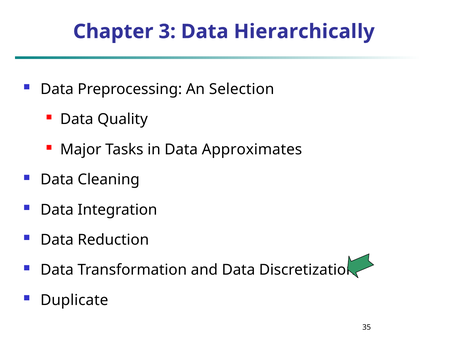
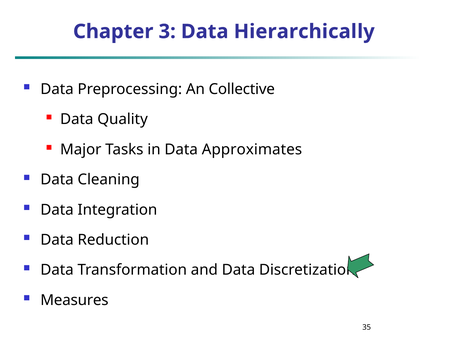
Selection: Selection -> Collective (242, 89)
Duplicate: Duplicate -> Measures (74, 300)
